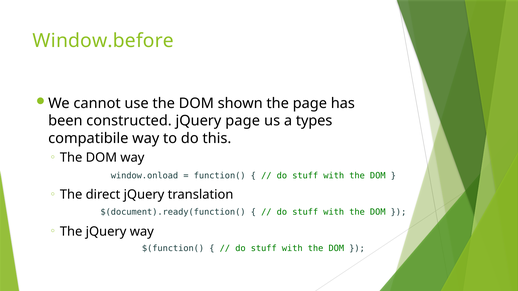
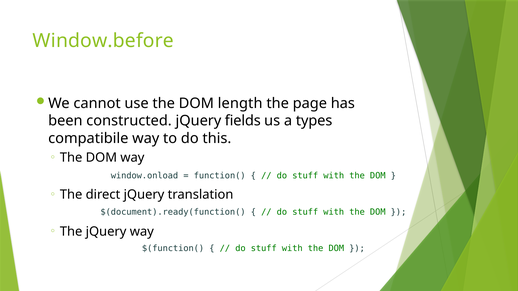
shown: shown -> length (240, 104)
jQuery page: page -> fields (243, 121)
